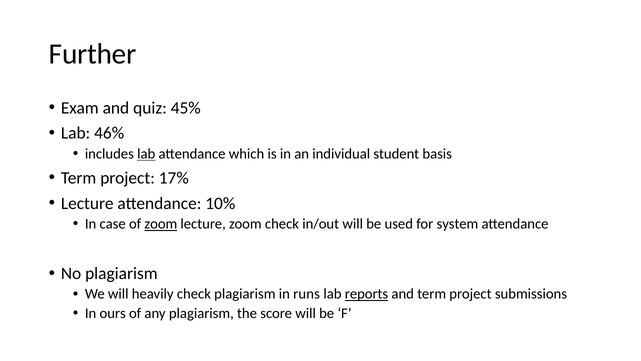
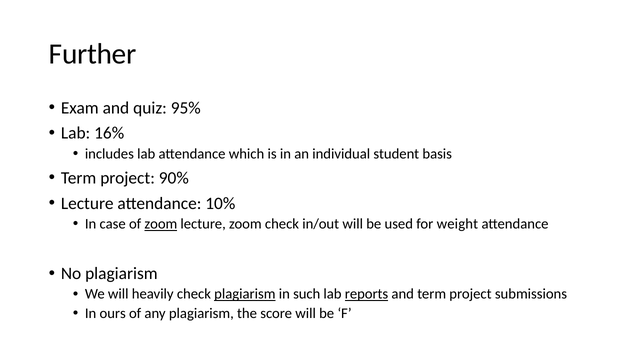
45%: 45% -> 95% (186, 108)
46%: 46% -> 16% (109, 133)
lab underline: present -> none (146, 154)
17%: 17% -> 90% (174, 178)
system: system -> weight (457, 224)
plagiarism underline: none -> present (245, 294)
runs: runs -> such (307, 294)
